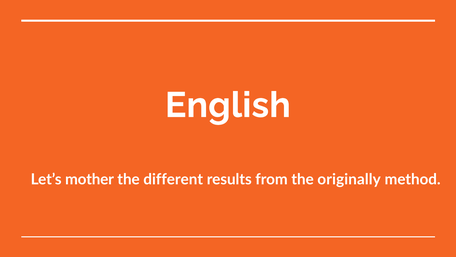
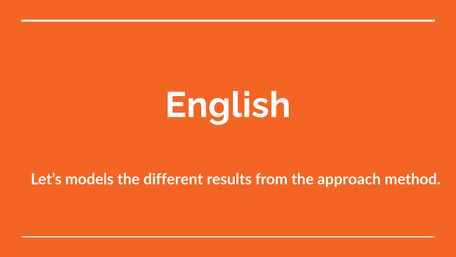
mother: mother -> models (89, 179)
originally: originally -> approach (349, 179)
